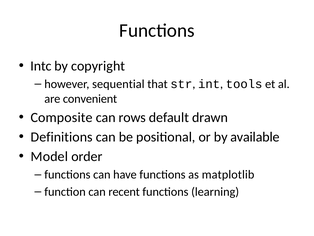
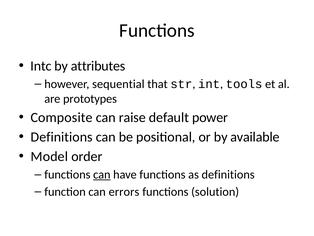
copyright: copyright -> attributes (98, 66)
convenient: convenient -> prototypes (90, 99)
rows: rows -> raise (132, 117)
drawn: drawn -> power (210, 117)
can underline: none -> present (102, 174)
as matplotlib: matplotlib -> definitions (228, 174)
recent: recent -> errors (124, 191)
learning: learning -> solution (215, 191)
